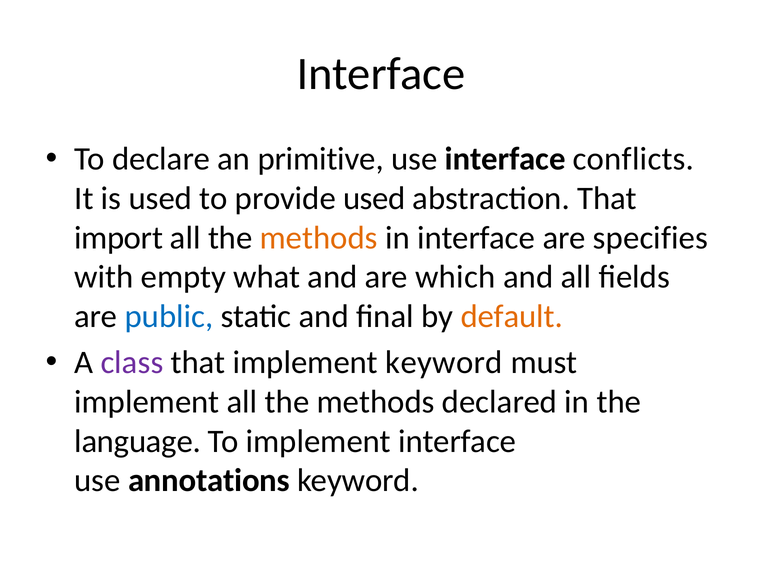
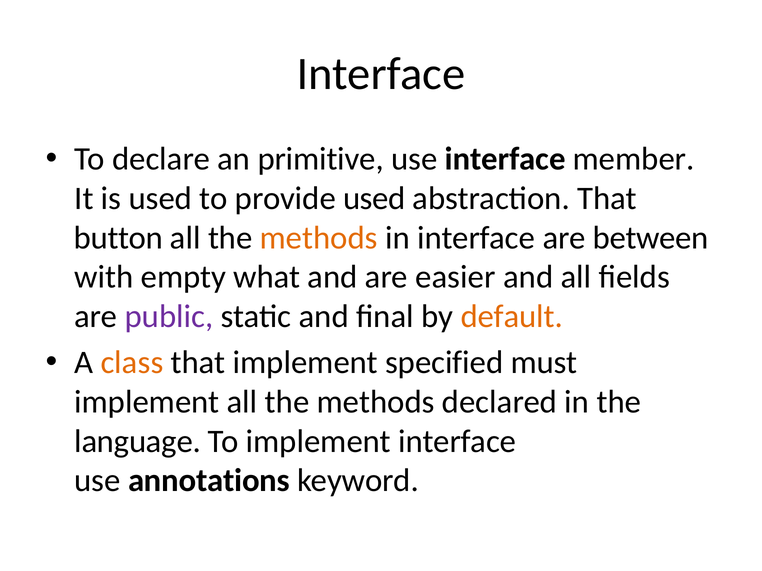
conflicts: conflicts -> member (634, 159)
import: import -> button (119, 238)
specifies: specifies -> between (651, 238)
which: which -> easier (455, 277)
public colour: blue -> purple (169, 317)
class colour: purple -> orange (132, 363)
implement keyword: keyword -> specified (444, 363)
